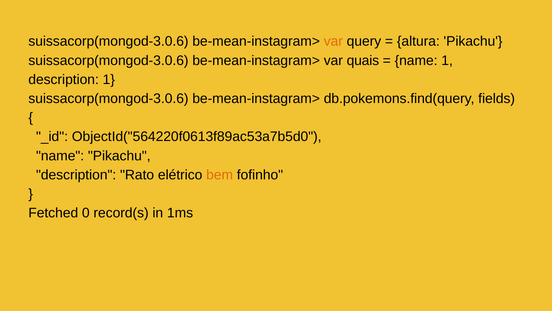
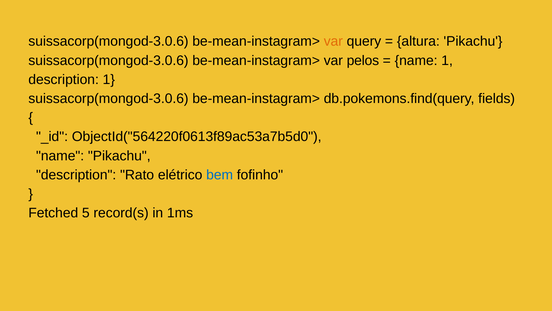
quais: quais -> pelos (363, 60)
bem colour: orange -> blue (220, 175)
0: 0 -> 5 (86, 213)
